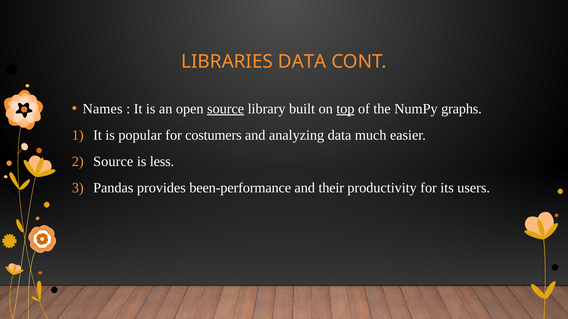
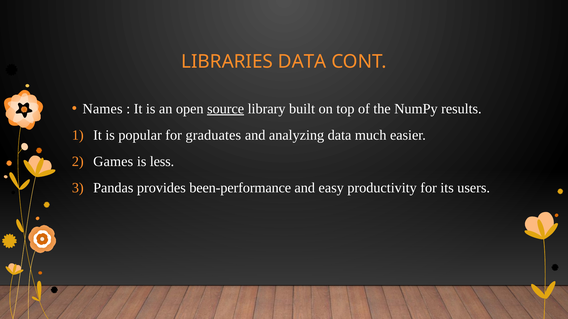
top underline: present -> none (345, 109)
graphs: graphs -> results (461, 109)
costumers: costumers -> graduates (213, 135)
Source: Source -> Games (113, 162)
their: their -> easy (331, 188)
